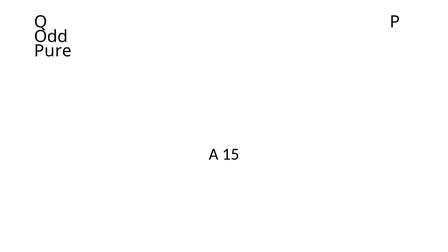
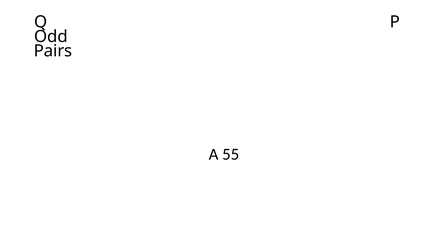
Pure: Pure -> Pairs (53, 51)
15: 15 -> 55 (231, 154)
